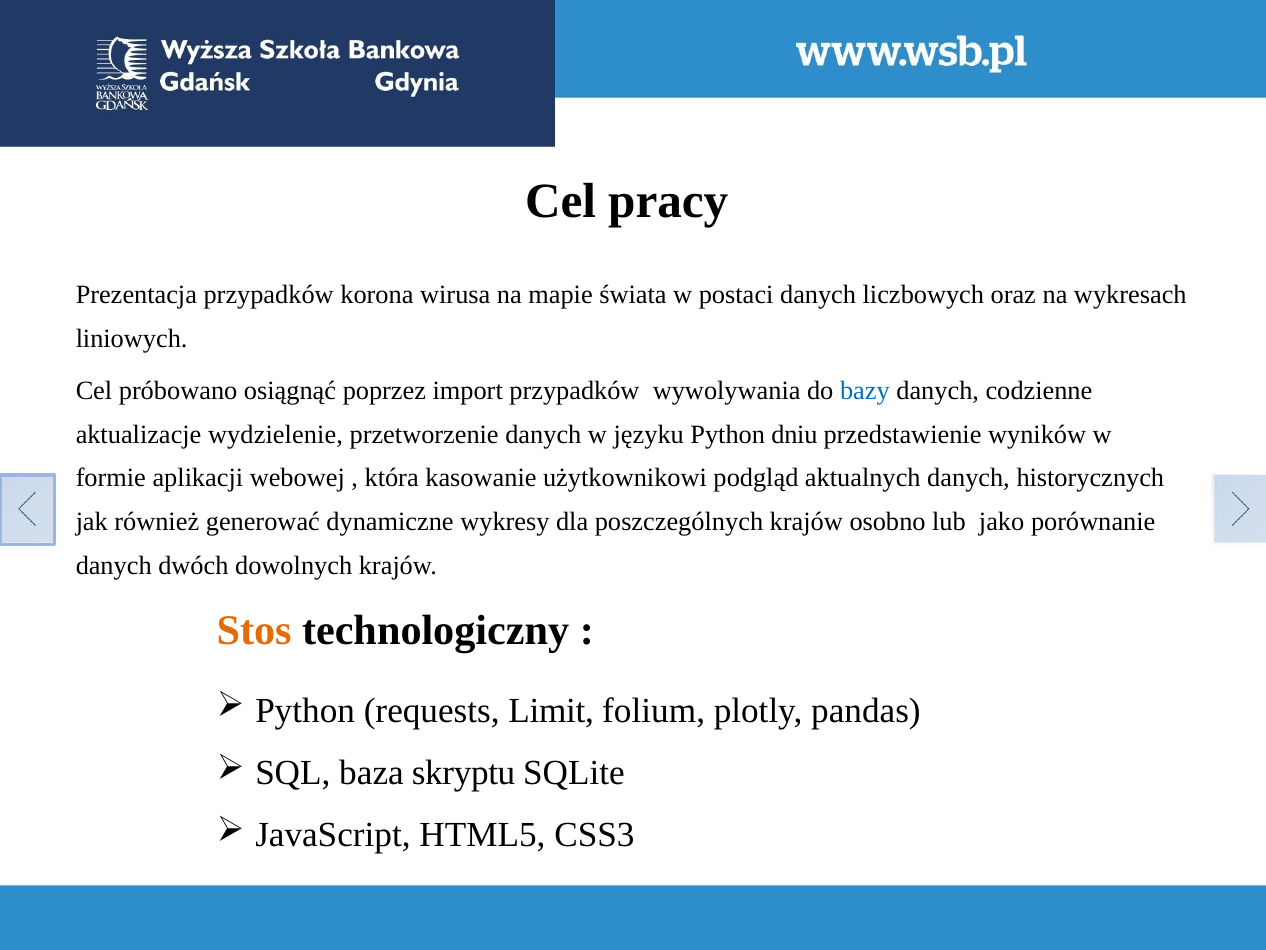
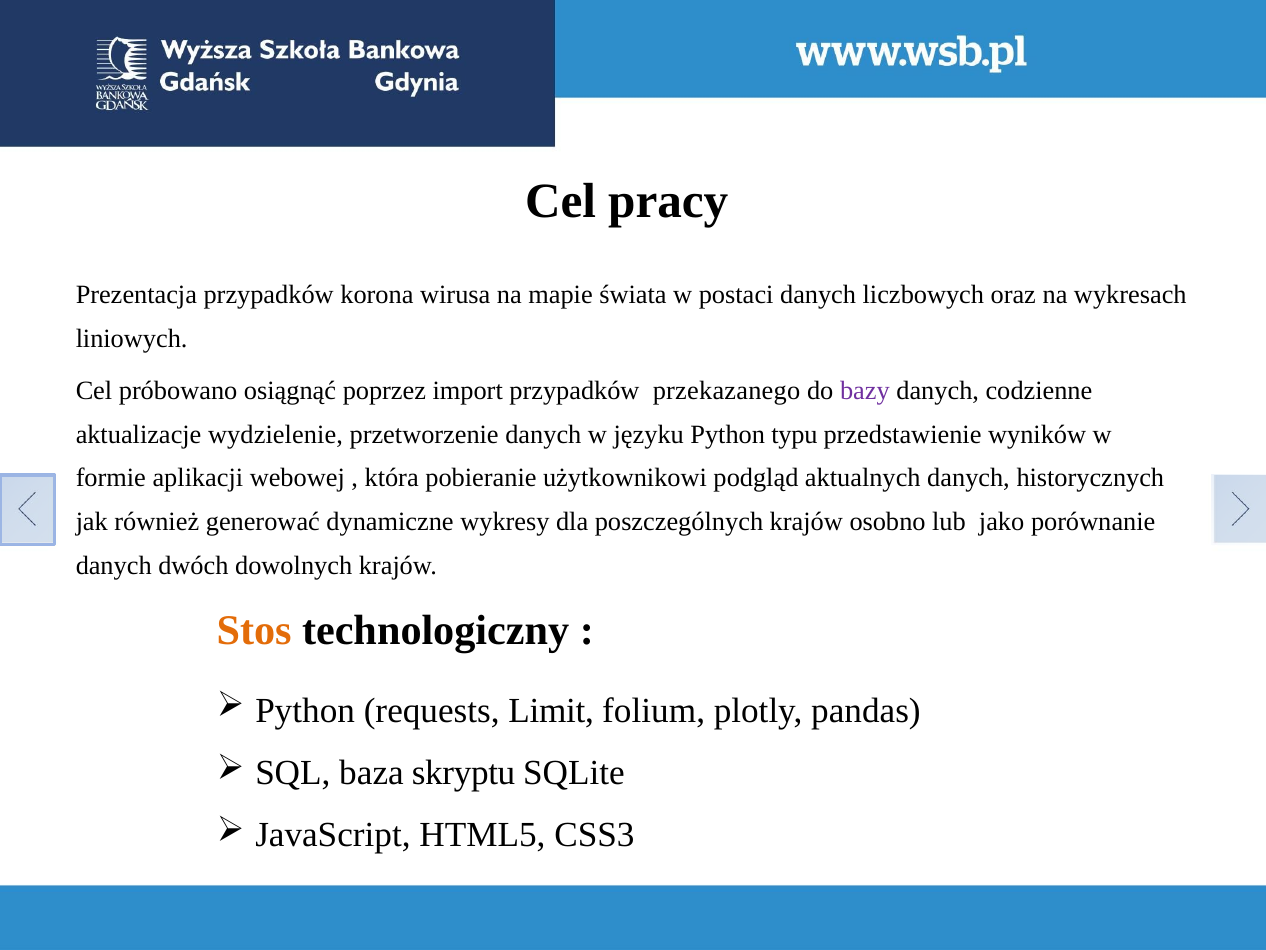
wywolywania: wywolywania -> przekazanego (727, 390)
bazy colour: blue -> purple (865, 390)
dniu: dniu -> typu (794, 434)
kasowanie: kasowanie -> pobieranie (481, 478)
